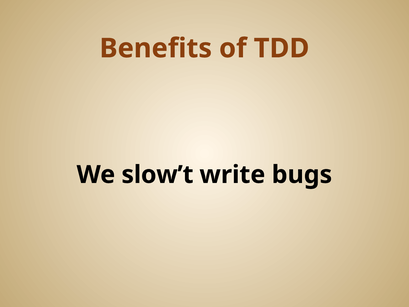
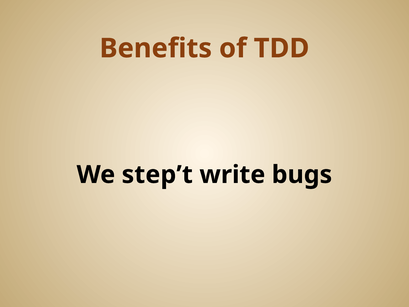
slow’t: slow’t -> step’t (157, 175)
